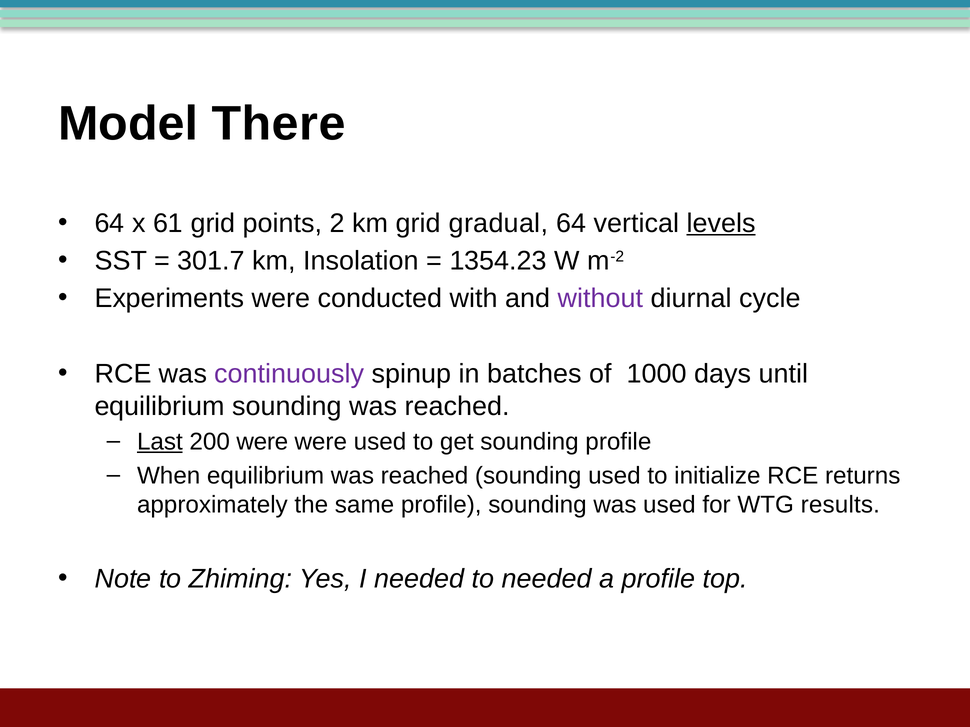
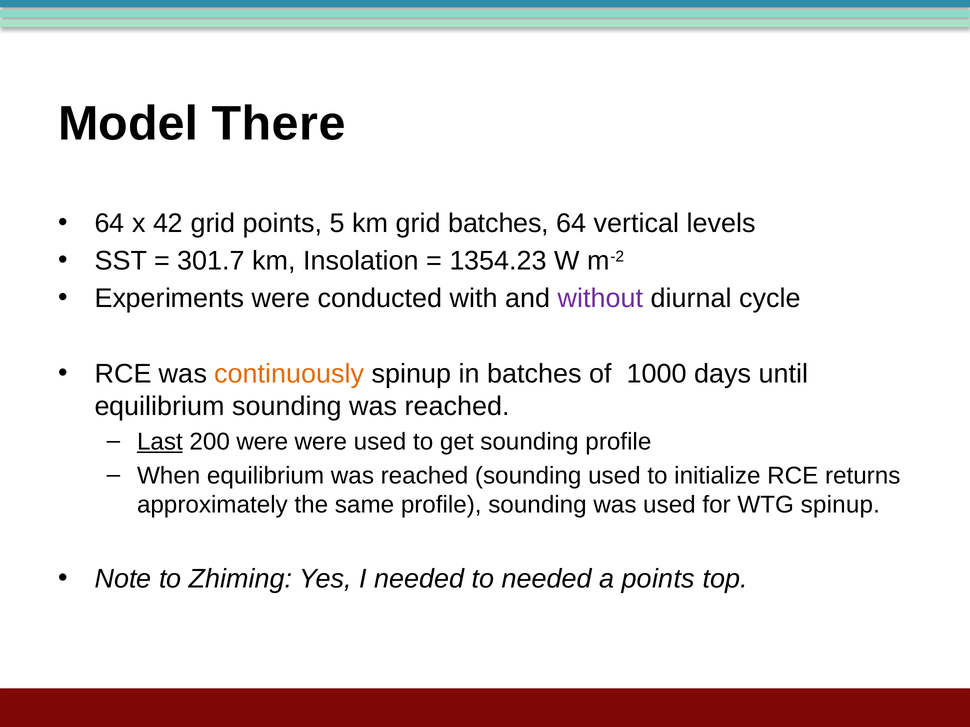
61: 61 -> 42 (168, 223)
2: 2 -> 5 (337, 223)
grid gradual: gradual -> batches (499, 223)
levels underline: present -> none (721, 223)
continuously colour: purple -> orange (289, 374)
WTG results: results -> spinup (840, 505)
a profile: profile -> points (658, 579)
